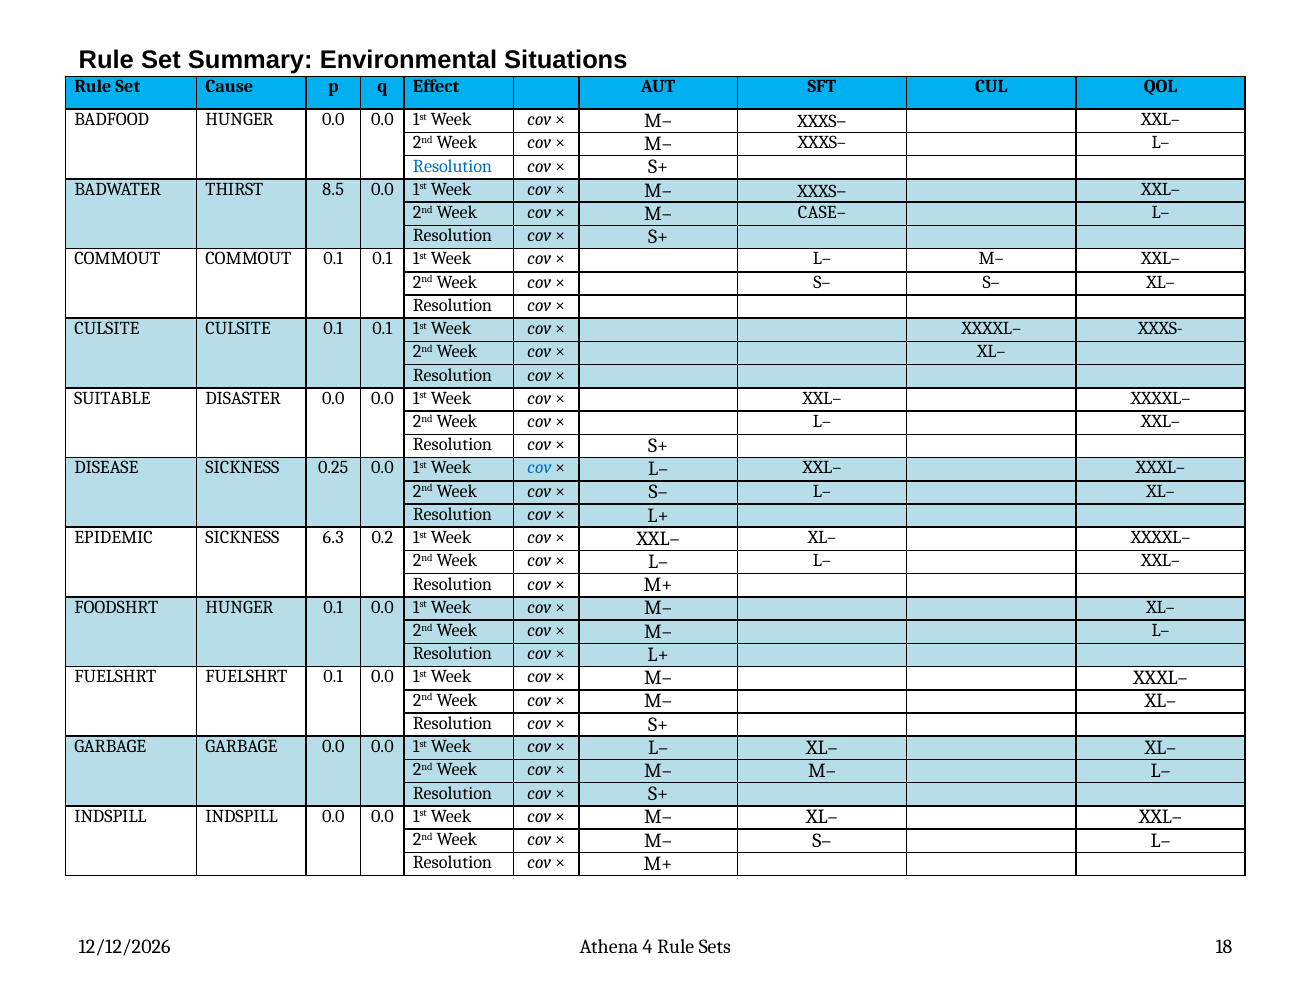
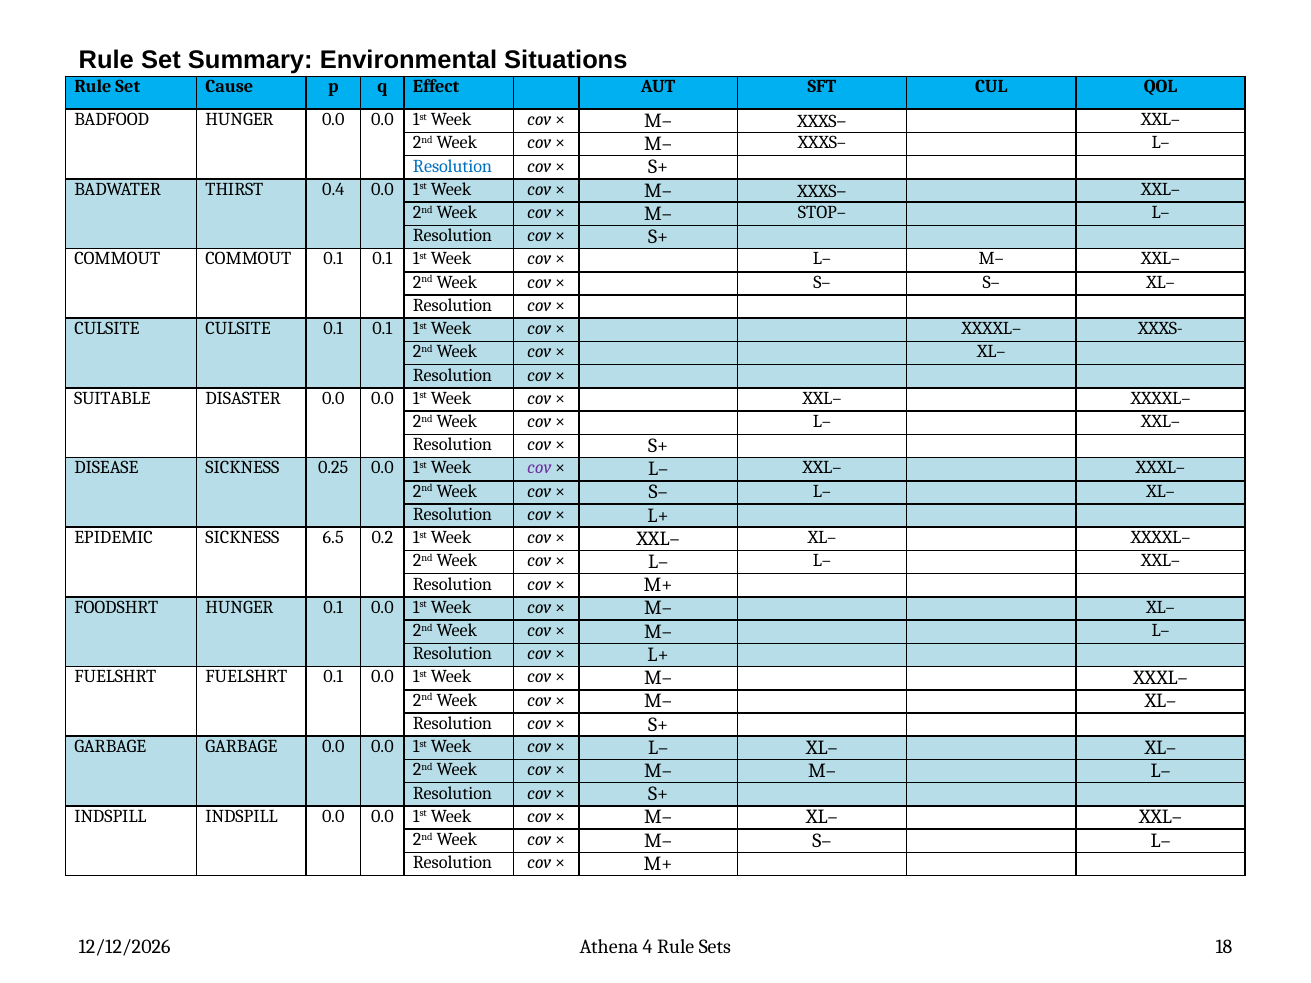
8.5: 8.5 -> 0.4 (333, 189)
CASE–: CASE– -> STOP– (822, 213)
cov colour: blue -> purple (539, 468)
6.3: 6.3 -> 6.5 (333, 538)
